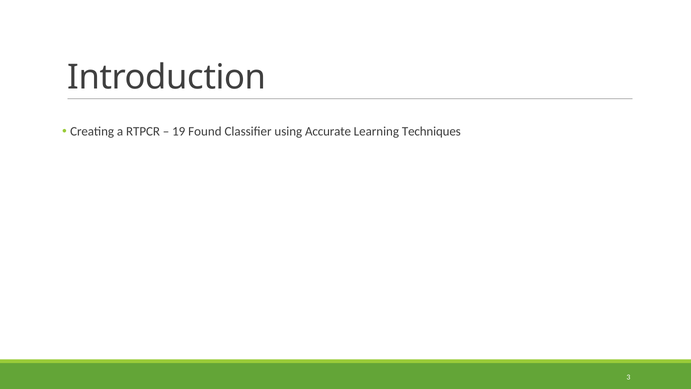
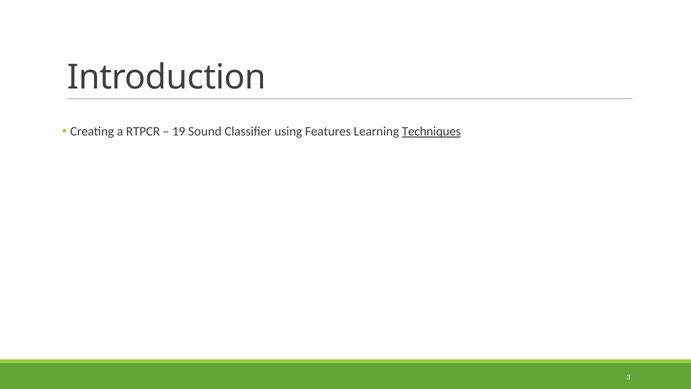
Found: Found -> Sound (205, 131)
Accurate: Accurate -> Features (328, 131)
Techniques underline: none -> present (431, 131)
